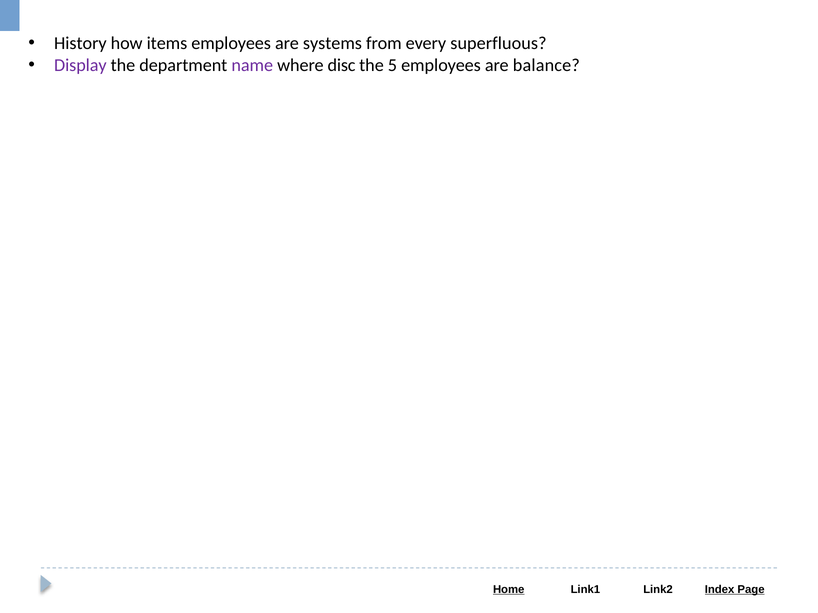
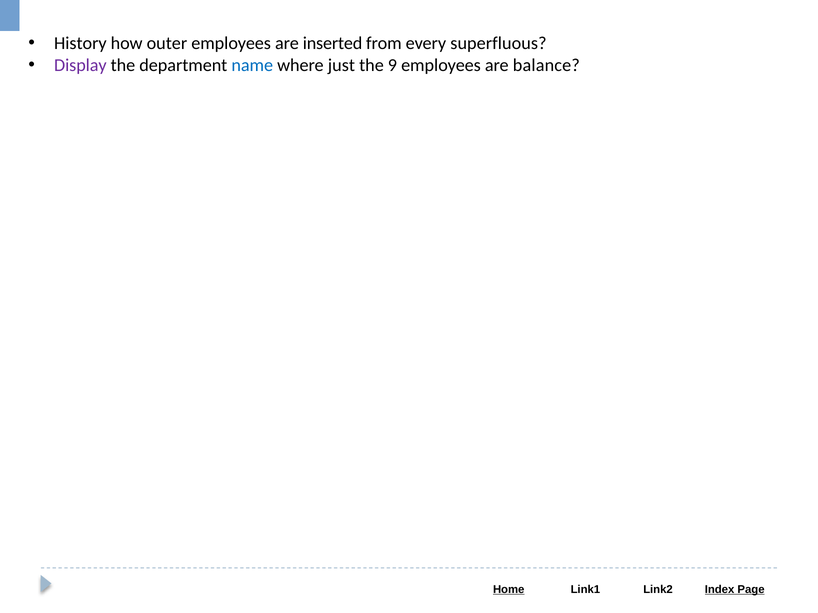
items: items -> outer (167, 43)
systems: systems -> inserted (333, 43)
name colour: purple -> blue (252, 65)
disc: disc -> just (341, 65)
5: 5 -> 9 (392, 65)
